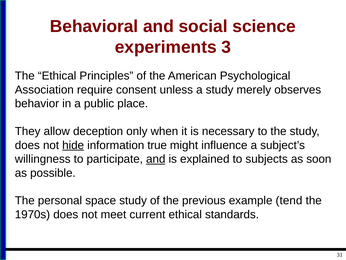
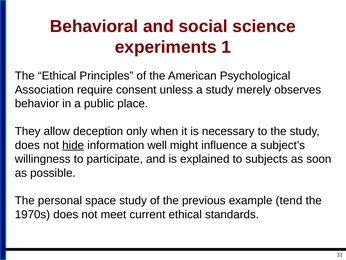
3: 3 -> 1 (226, 47)
true: true -> well (157, 145)
and underline: present -> none (156, 159)
